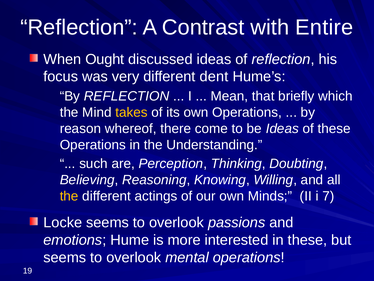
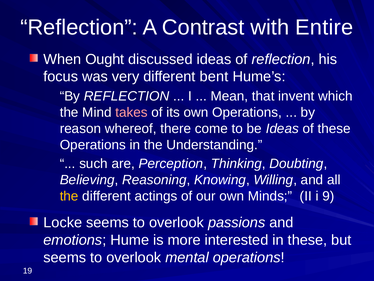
dent: dent -> bent (214, 77)
briefly: briefly -> invent (296, 96)
takes colour: yellow -> pink (131, 112)
7: 7 -> 9 (328, 196)
